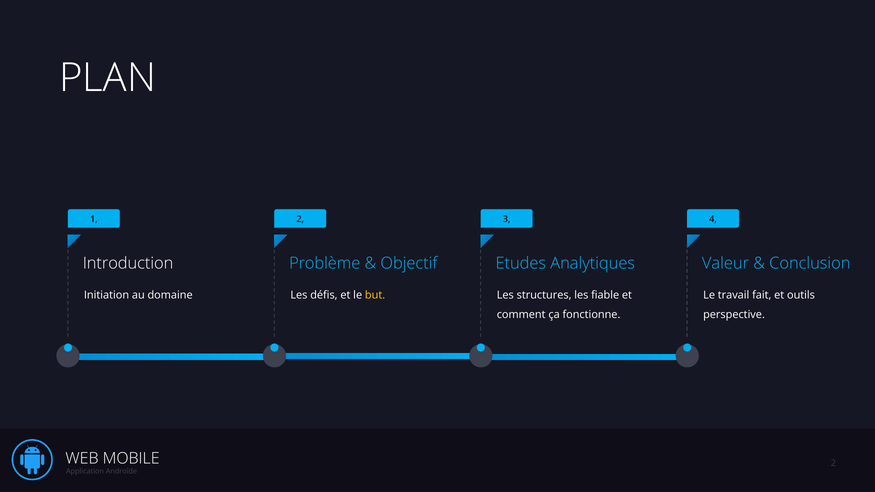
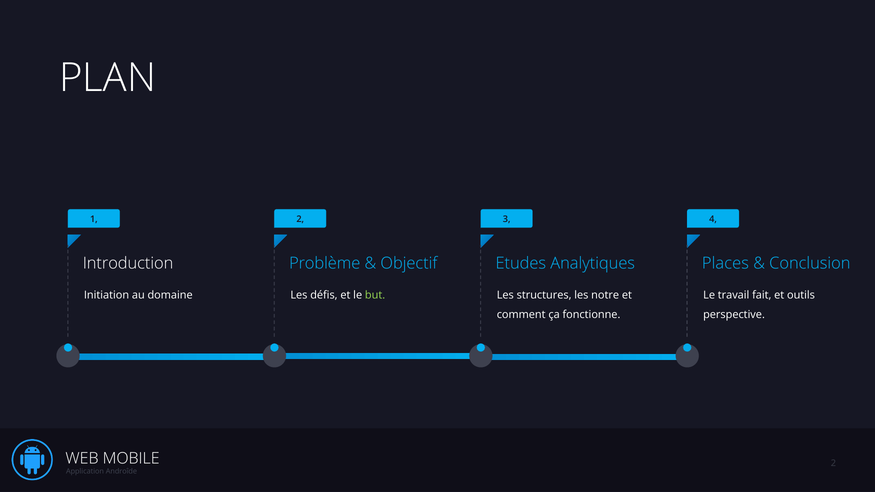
Valeur: Valeur -> Places (725, 264)
but colour: yellow -> light green (375, 295)
fiable: fiable -> notre (605, 295)
